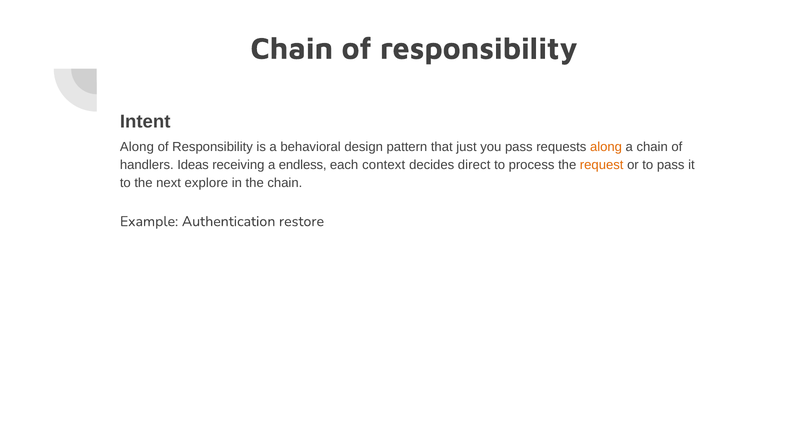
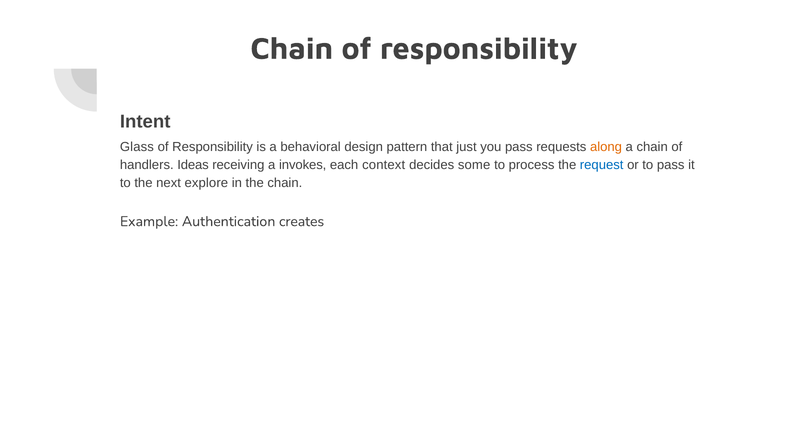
Along: Along -> Glass (137, 147)
endless: endless -> invokes (303, 165)
direct: direct -> some (474, 165)
request colour: orange -> blue (602, 165)
restore: restore -> creates (302, 222)
